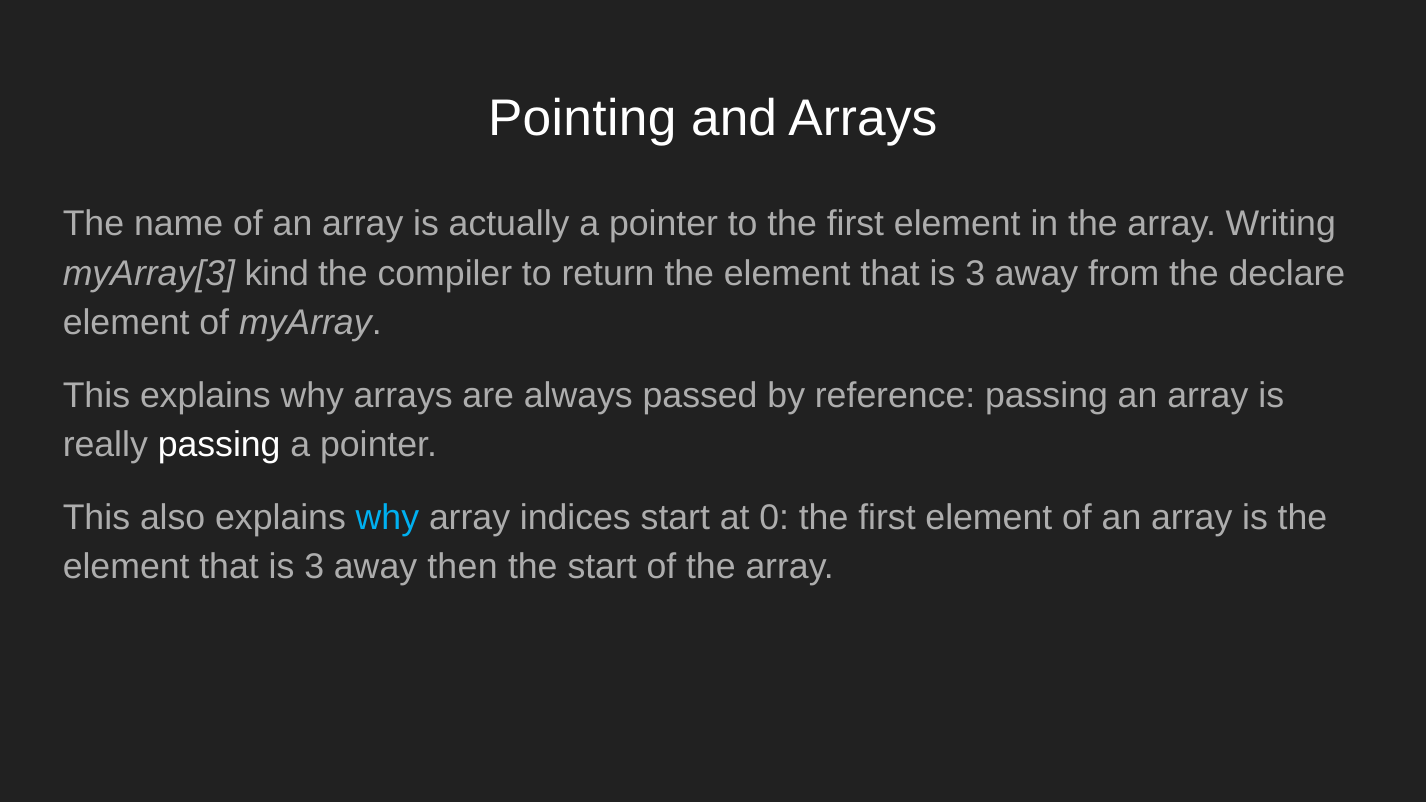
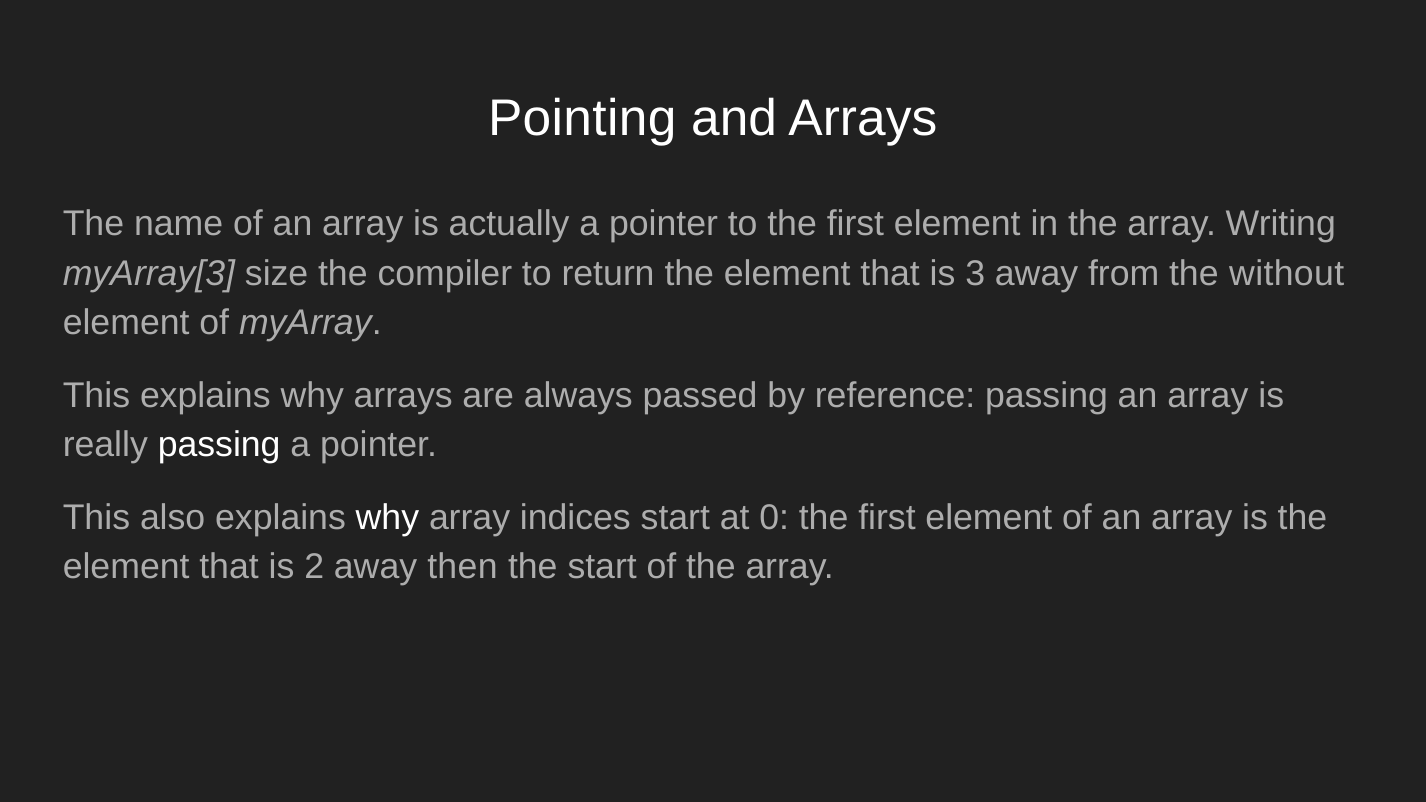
kind: kind -> size (277, 273)
declare: declare -> without (1287, 273)
why colour: light blue -> white (387, 518)
3: 3 -> 2 (314, 567)
